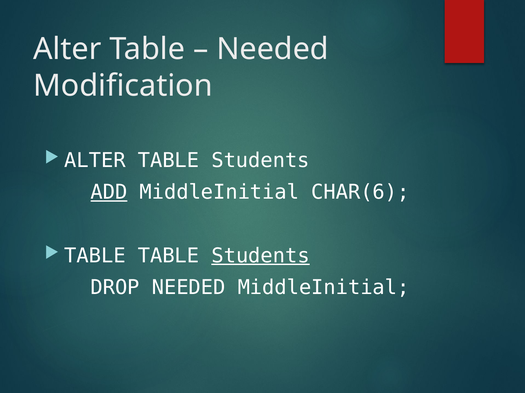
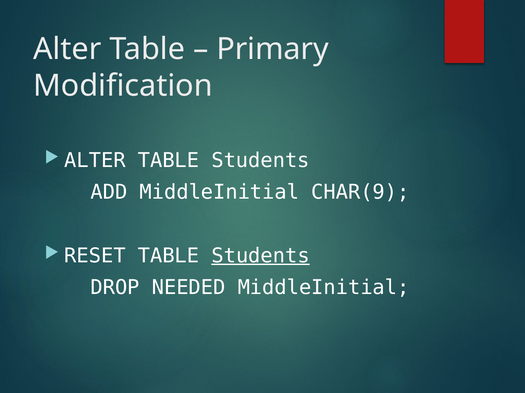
Needed: Needed -> Primary (273, 49)
ADD underline: present -> none (109, 192)
CHAR(6: CHAR(6 -> CHAR(9 (360, 192)
TABLE: TABLE -> RESET (95, 256)
